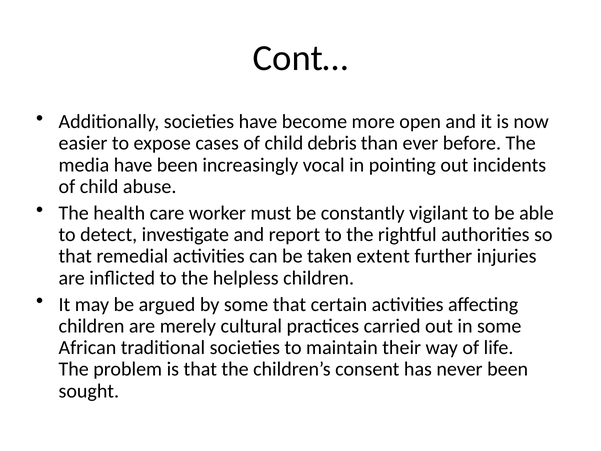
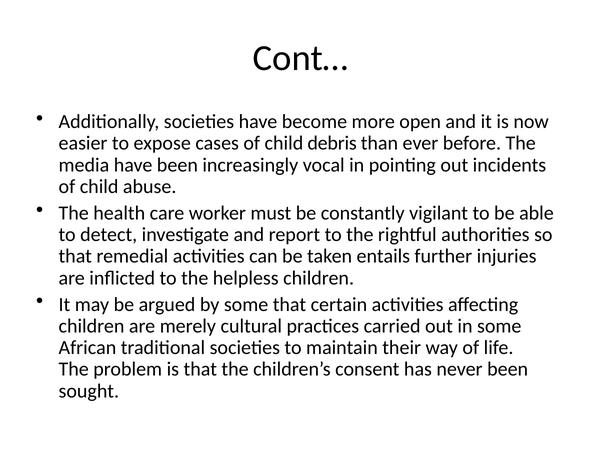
extent: extent -> entails (383, 256)
